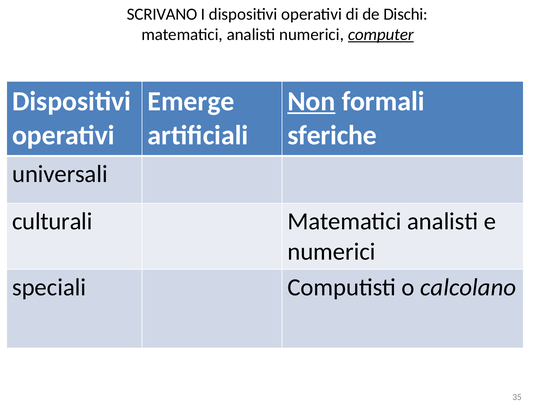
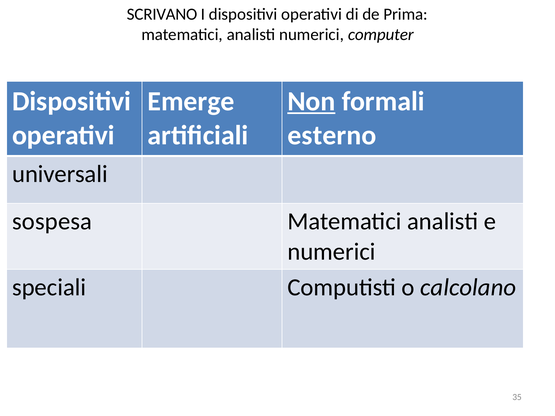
Dischi: Dischi -> Prima (406, 14)
computer underline: present -> none (381, 35)
sferiche: sferiche -> esterno (332, 135)
culturali: culturali -> sospesa (52, 222)
